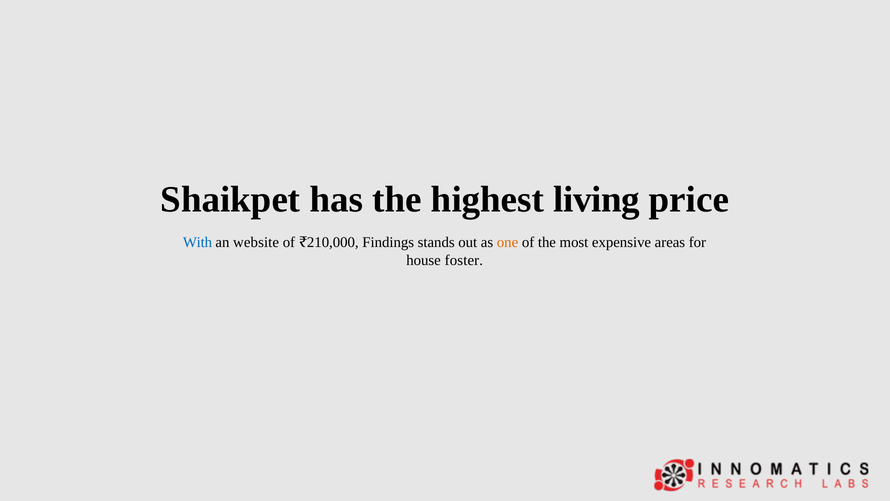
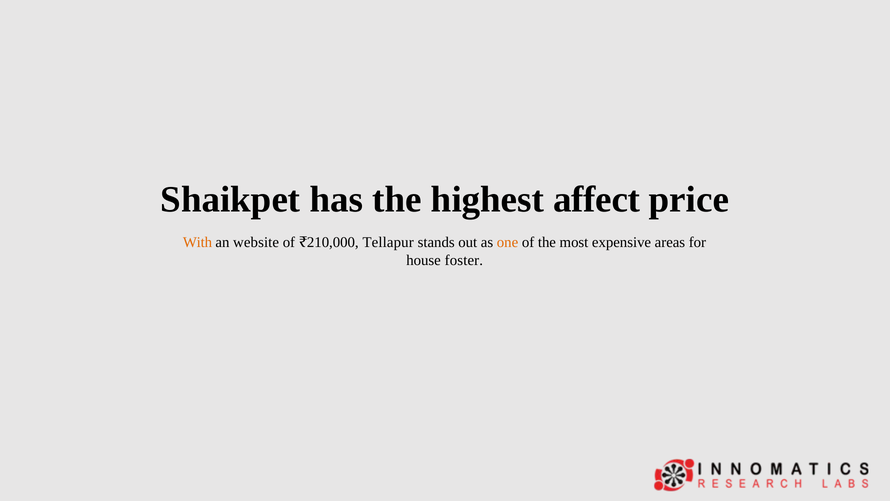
living: living -> affect (597, 199)
With colour: blue -> orange (197, 242)
Findings: Findings -> Tellapur (388, 242)
